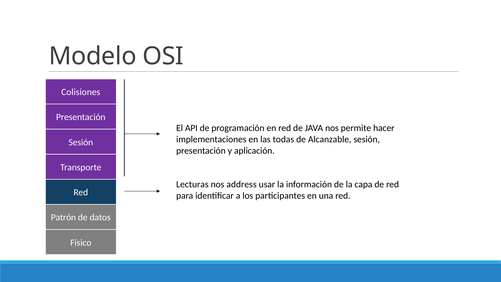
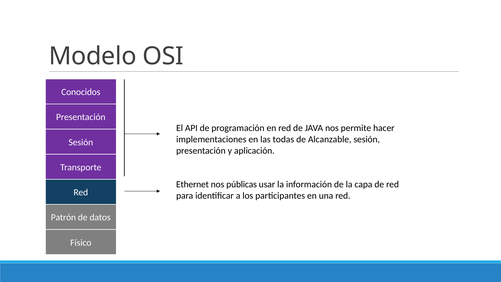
Colisiones: Colisiones -> Conocidos (81, 92)
Lecturas: Lecturas -> Ethernet (192, 184)
address: address -> públicas (242, 184)
